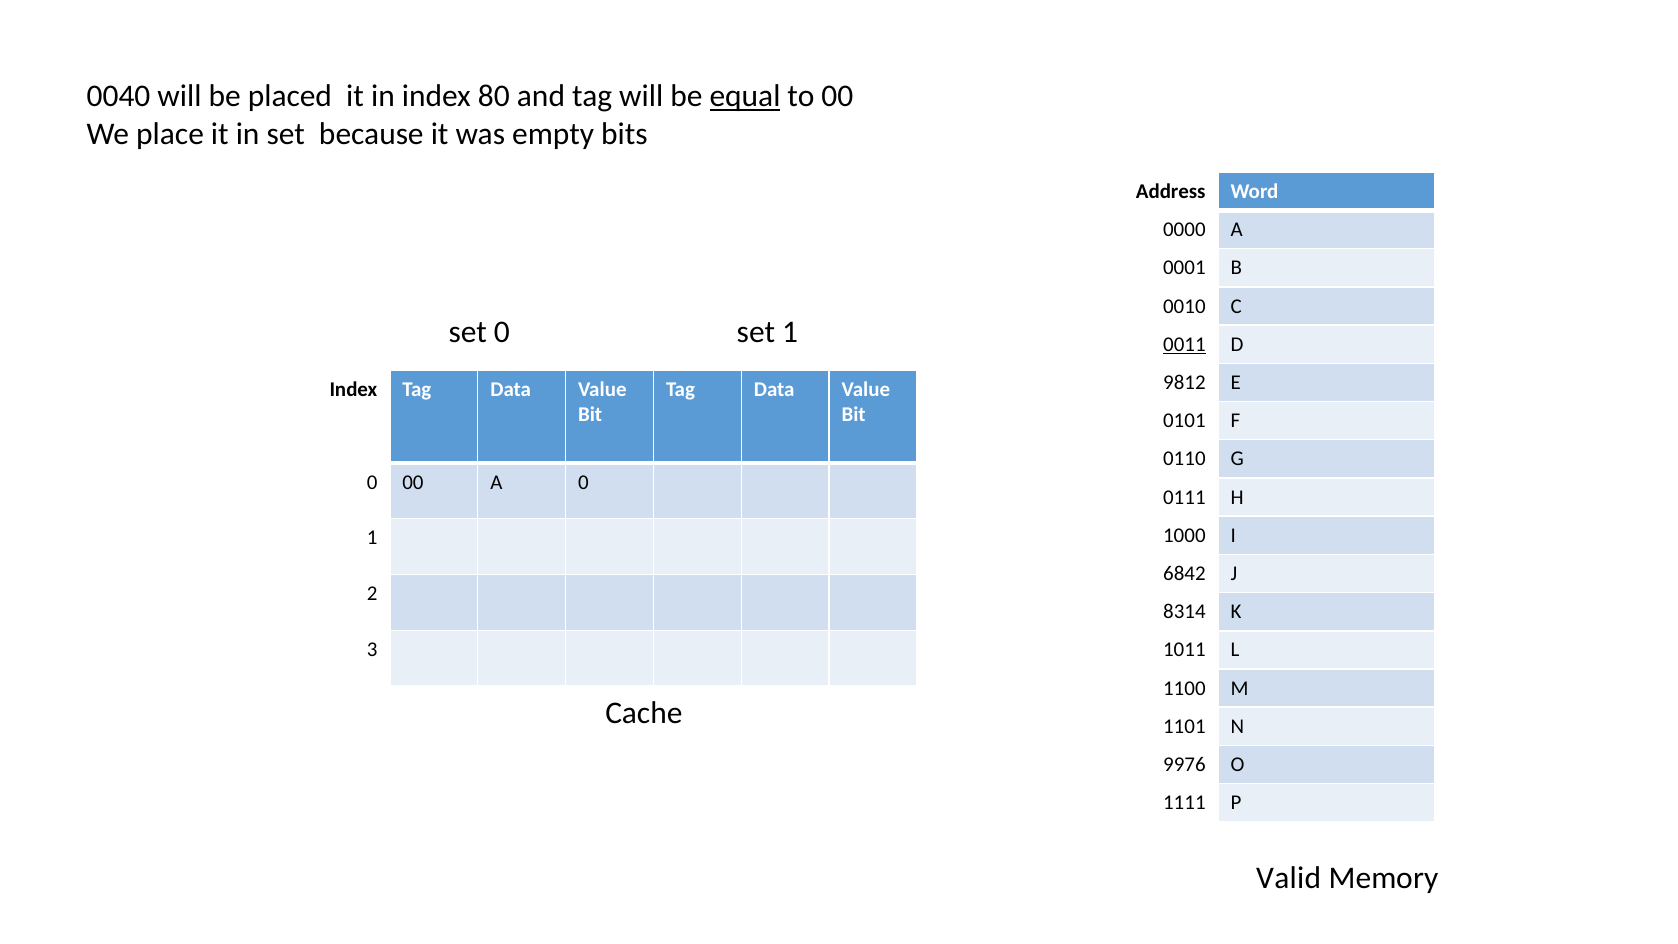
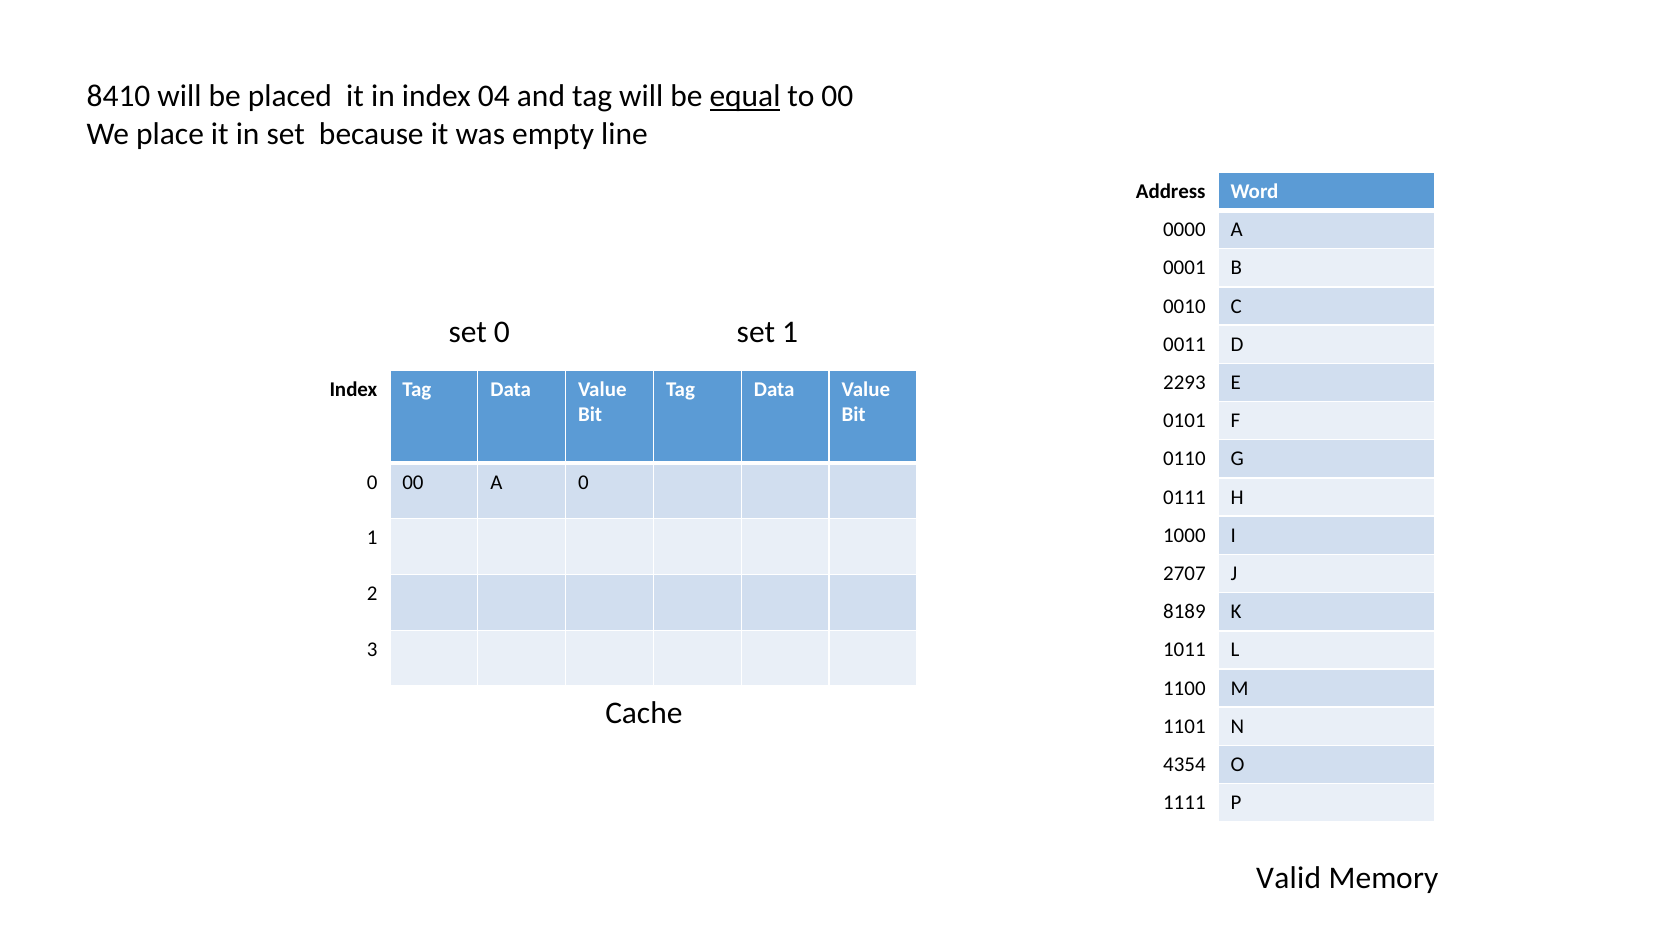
0040: 0040 -> 8410 (119, 96)
80: 80 -> 04 (494, 96)
bits: bits -> line (624, 134)
0011 underline: present -> none (1184, 344)
9812: 9812 -> 2293 (1184, 383)
6842: 6842 -> 2707 (1184, 574)
8314: 8314 -> 8189 (1184, 612)
9976: 9976 -> 4354 (1184, 765)
